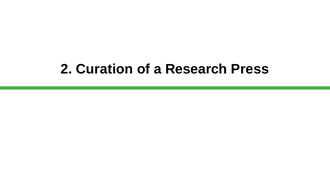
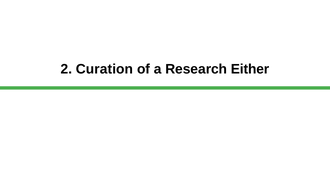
Press: Press -> Either (250, 69)
